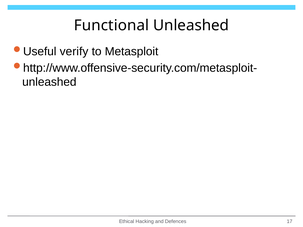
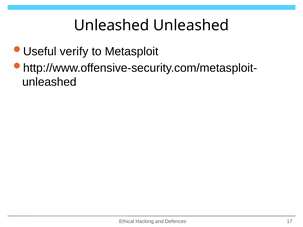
Functional: Functional -> Unleashed (112, 25)
